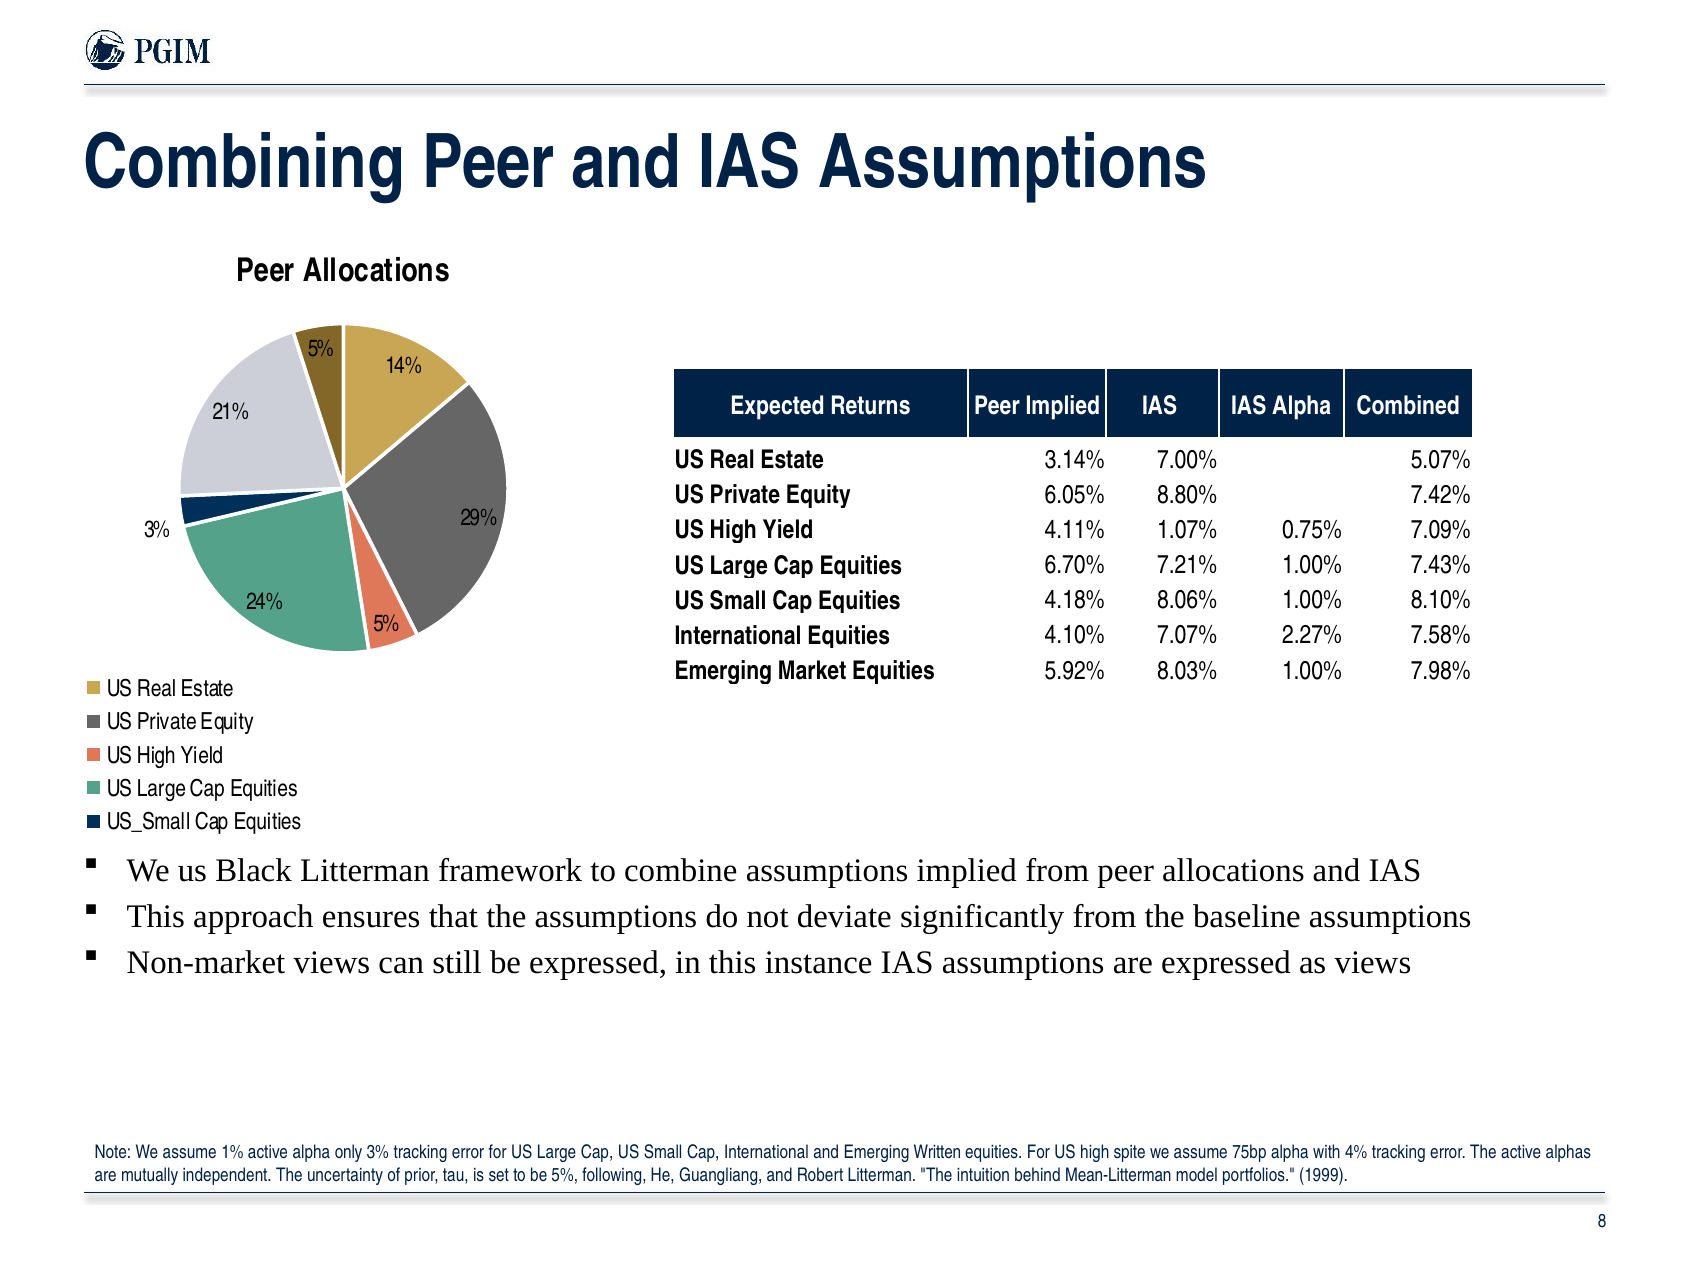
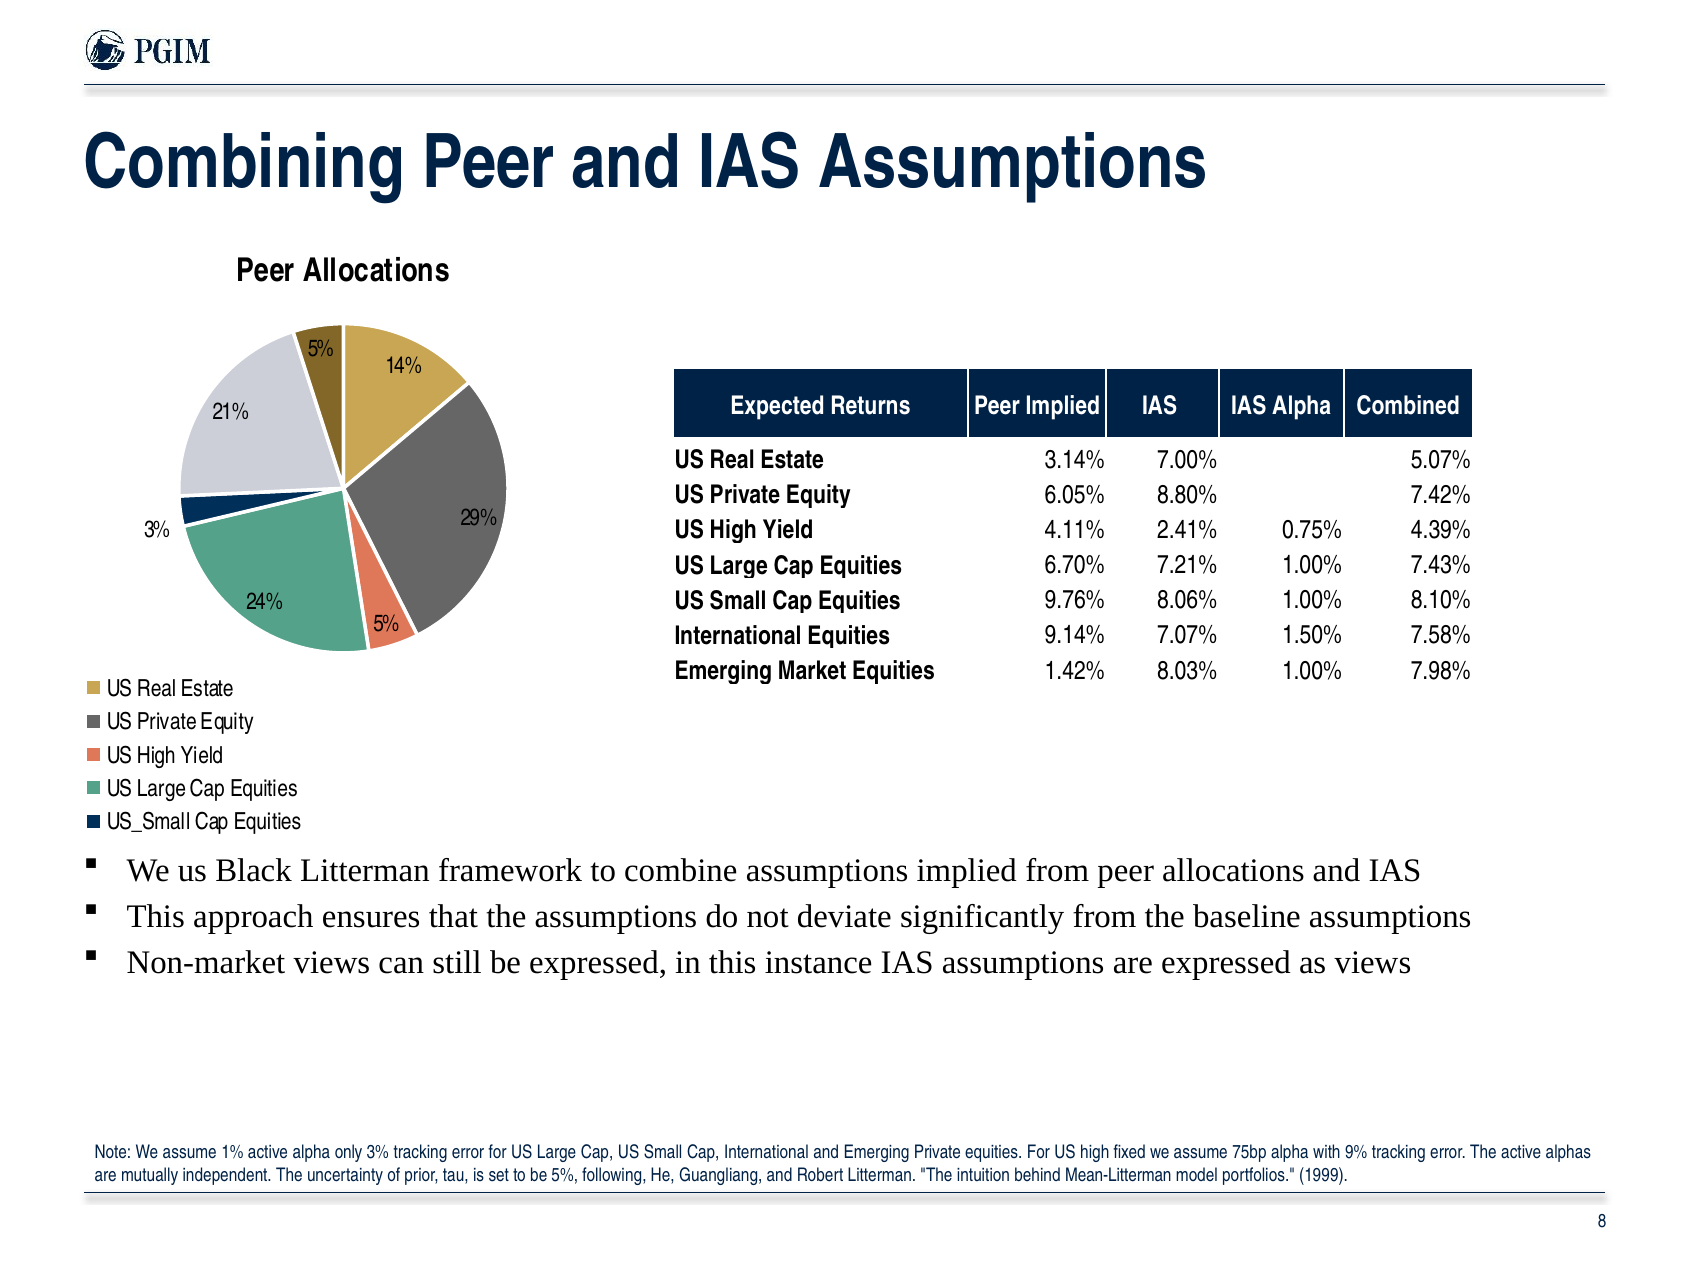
1.07%: 1.07% -> 2.41% (1187, 530)
7.09%: 7.09% -> 4.39% (1441, 530)
4.18%: 4.18% -> 9.76% (1075, 600)
4.10%: 4.10% -> 9.14% (1075, 635)
2.27%: 2.27% -> 1.50% (1312, 635)
5.92%: 5.92% -> 1.42% (1075, 670)
Emerging Written: Written -> Private (937, 1153)
spite: spite -> fixed (1130, 1153)
4%: 4% -> 9% (1356, 1153)
